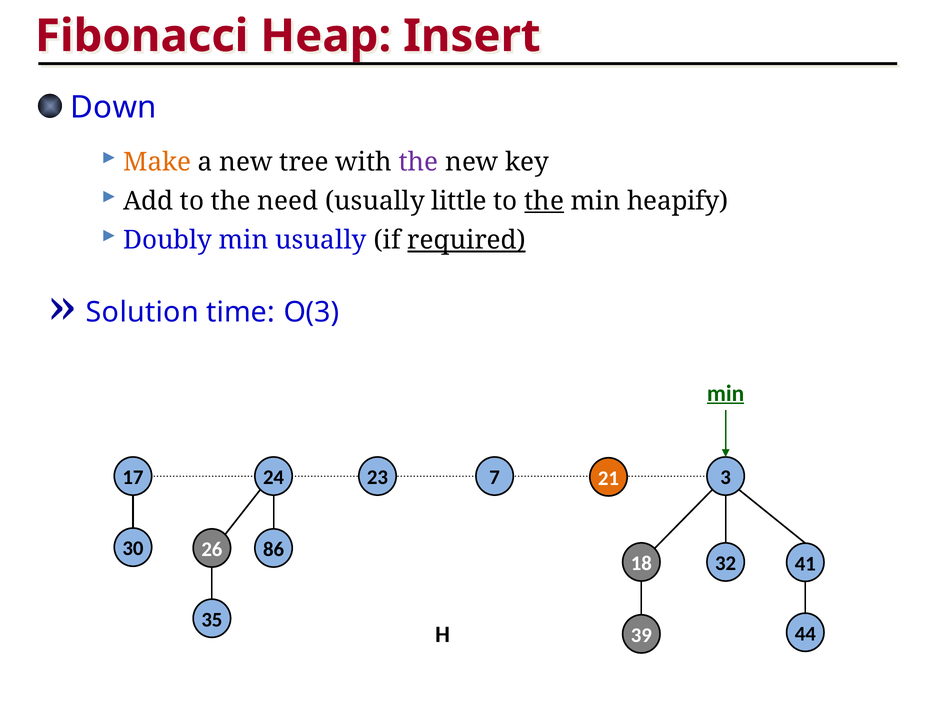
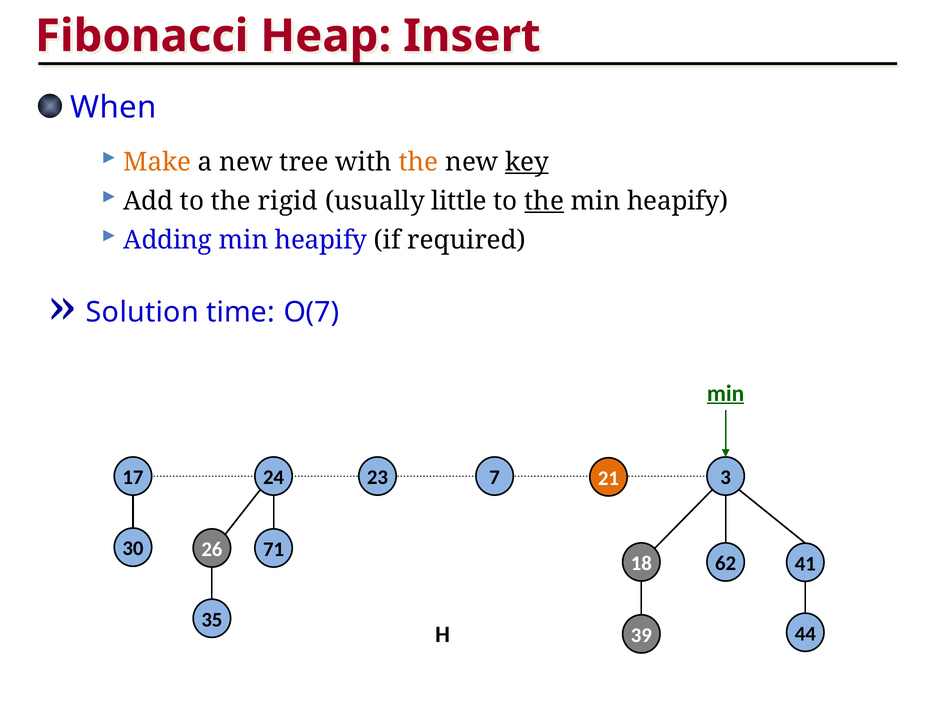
Down: Down -> When (113, 108)
the colour: purple -> orange (419, 162)
key underline: none -> present (527, 162)
need: need -> rigid (288, 201)
Doubly: Doubly -> Adding (168, 240)
usually: usually -> heapify (321, 240)
required underline: present -> none (467, 240)
O(3: O(3 -> O(7 (311, 312)
86: 86 -> 71 (274, 549)
32: 32 -> 62 (726, 563)
